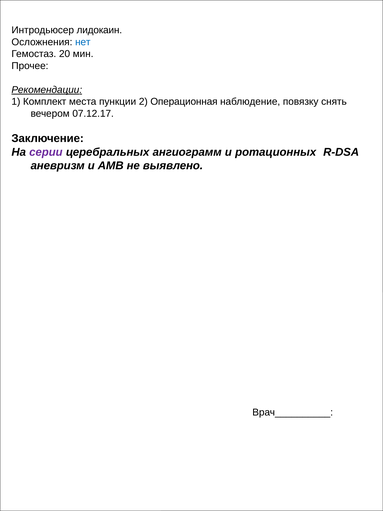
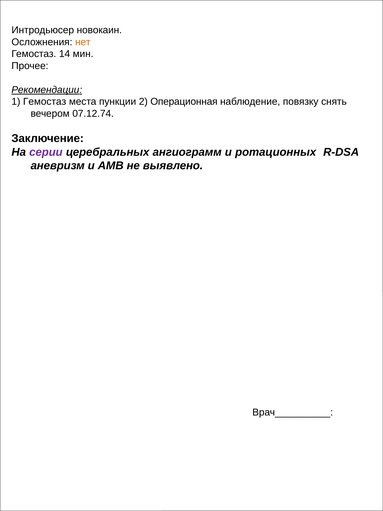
лидокаин: лидокаин -> новокаин (99, 30)
нет colour: blue -> orange (83, 42)
20: 20 -> 14 (65, 54)
1 Комплект: Комплект -> Гемостаз (45, 102)
07.12.17: 07.12.17 -> 07.12.74 (93, 114)
